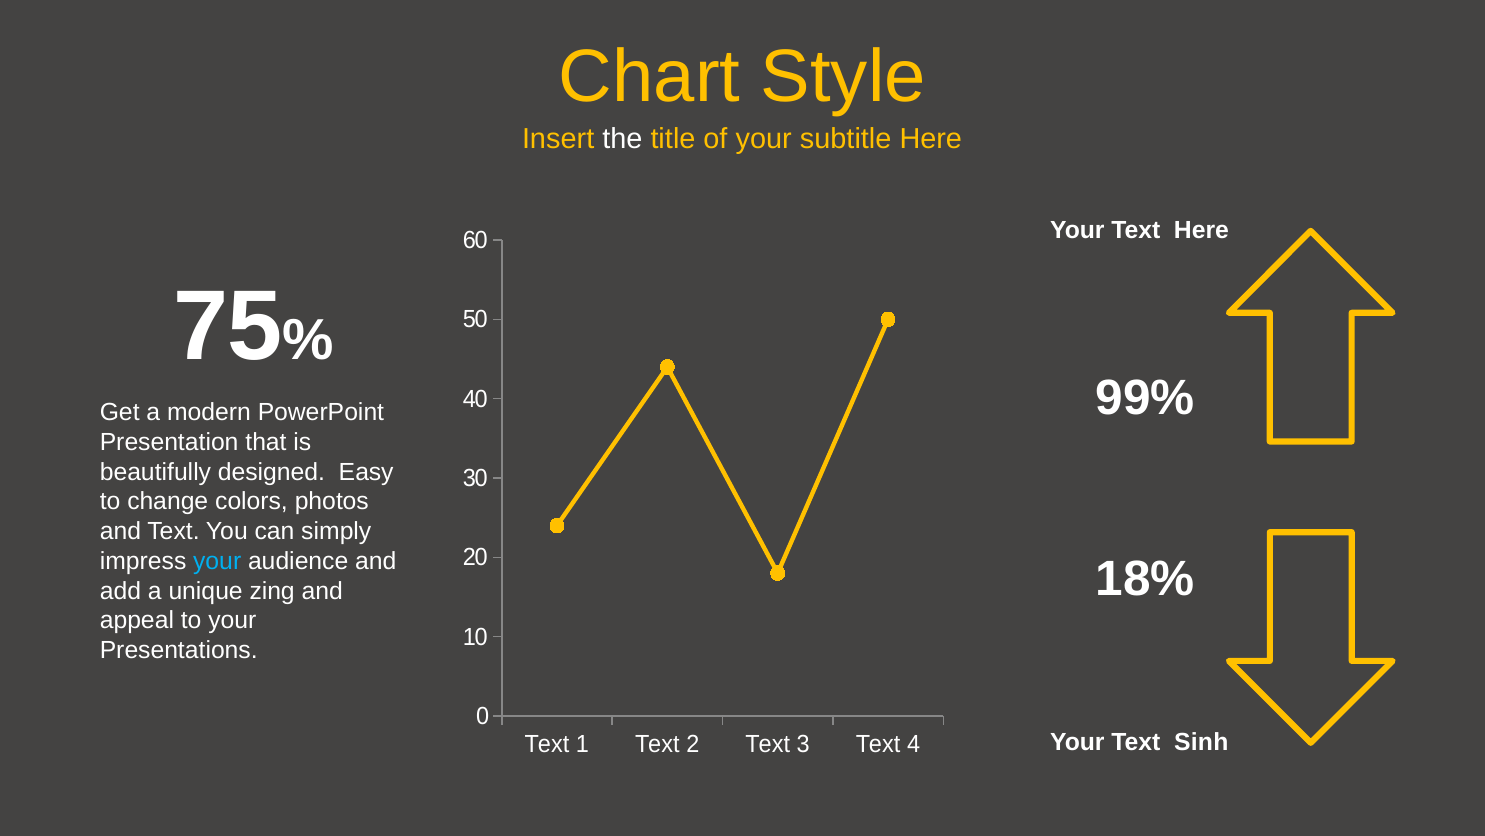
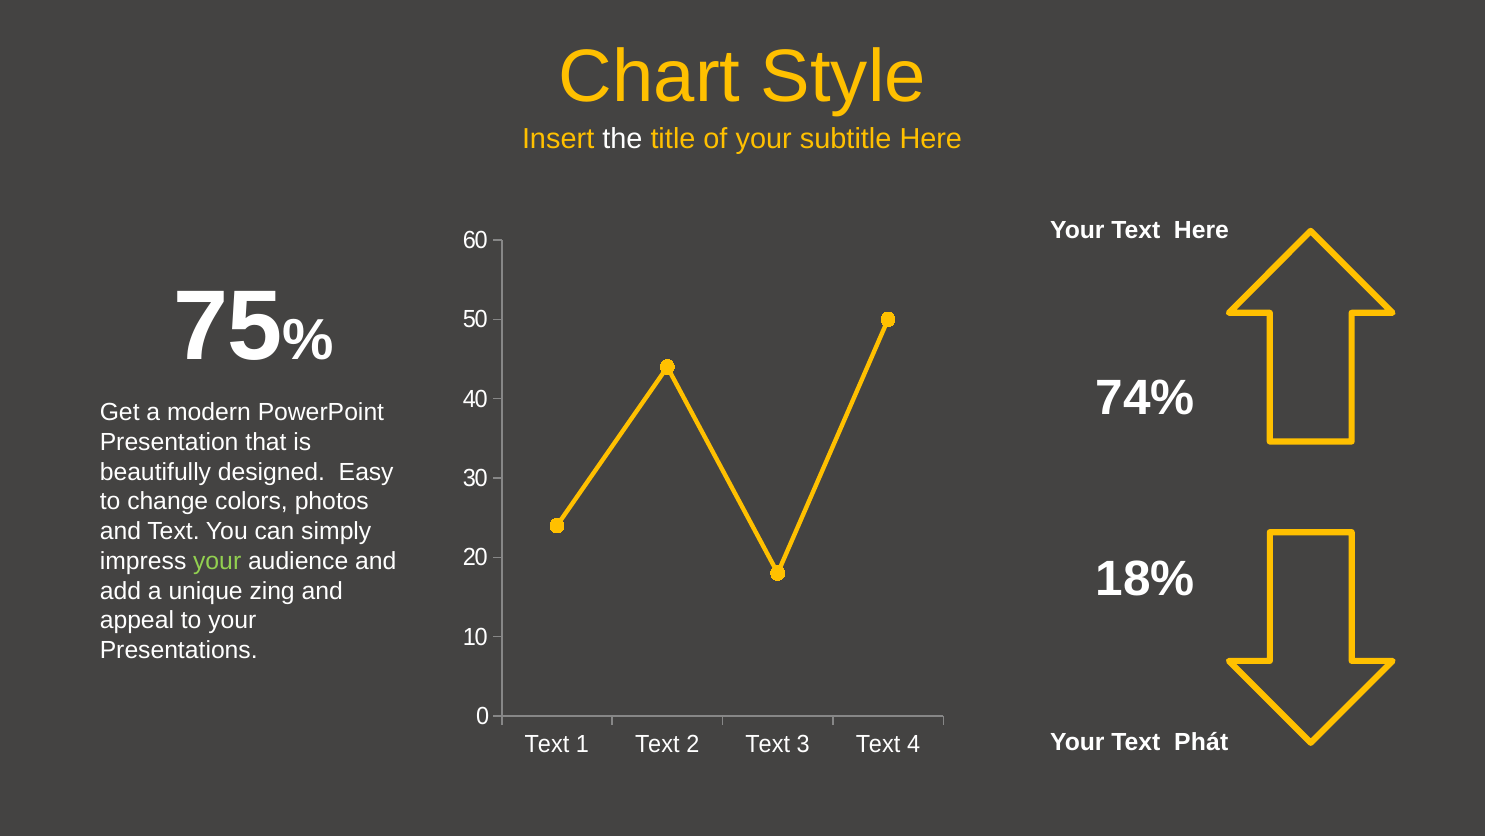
99%: 99% -> 74% (1145, 398)
your colour: light blue -> light green (217, 561)
Sinh: Sinh -> Phát (1201, 742)
